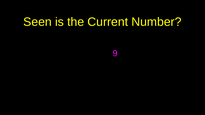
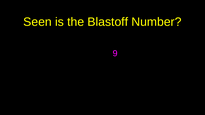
Current: Current -> Blastoff (108, 22)
